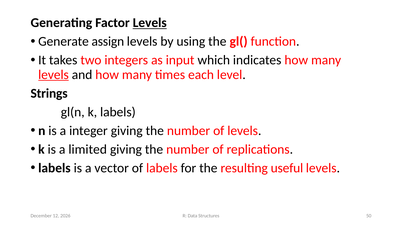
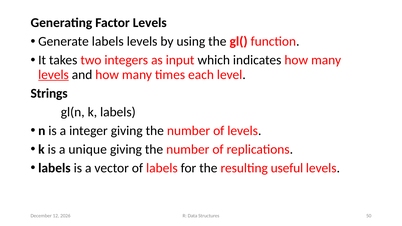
Levels underline: present -> none (150, 23)
Generate assign: assign -> labels (108, 42)
limited: limited -> unique (88, 149)
